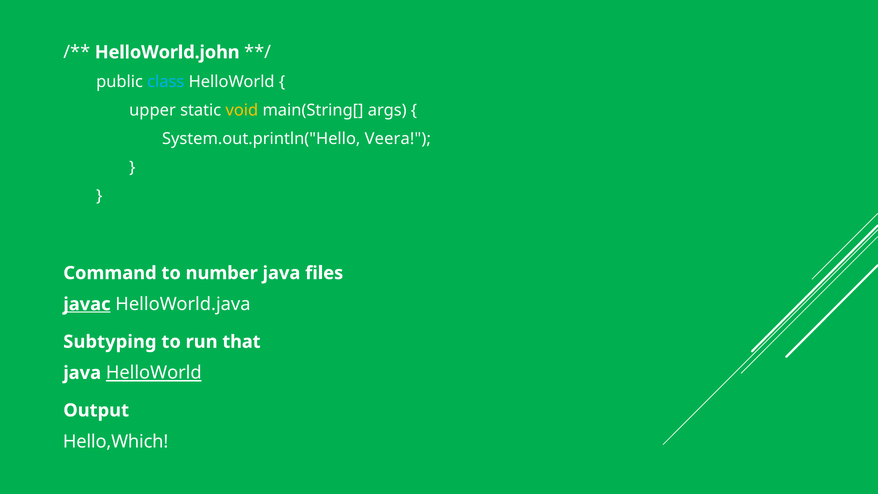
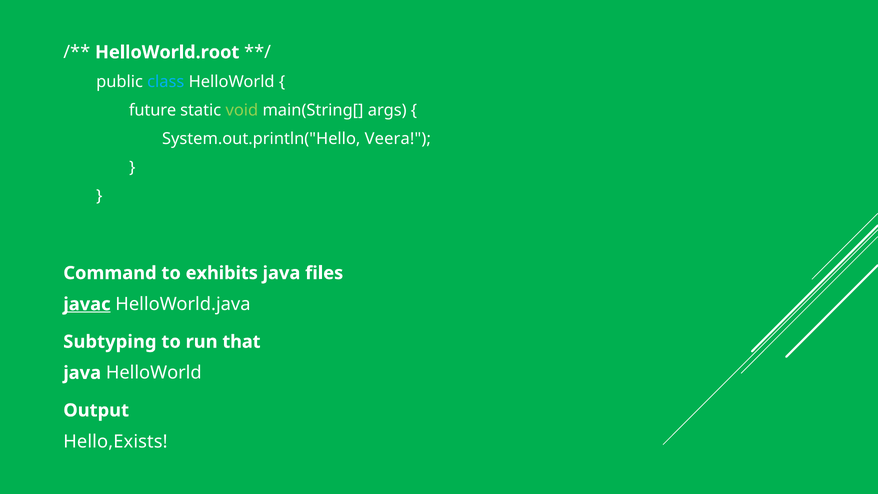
HelloWorld.john: HelloWorld.john -> HelloWorld.root (167, 52)
upper: upper -> future (153, 110)
void colour: yellow -> light green (242, 110)
number: number -> exhibits (222, 273)
HelloWorld underline: present -> none (154, 373)
Hello,Which: Hello,Which -> Hello,Exists (115, 441)
